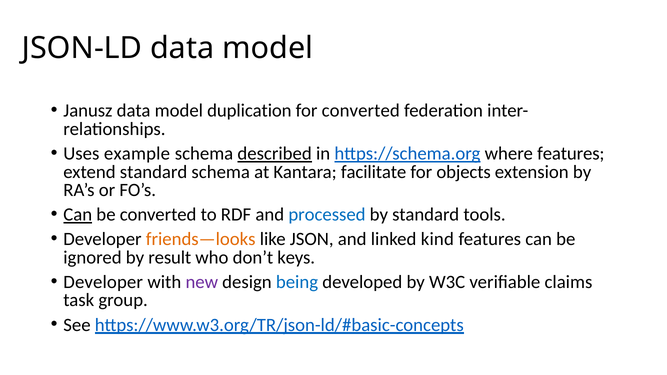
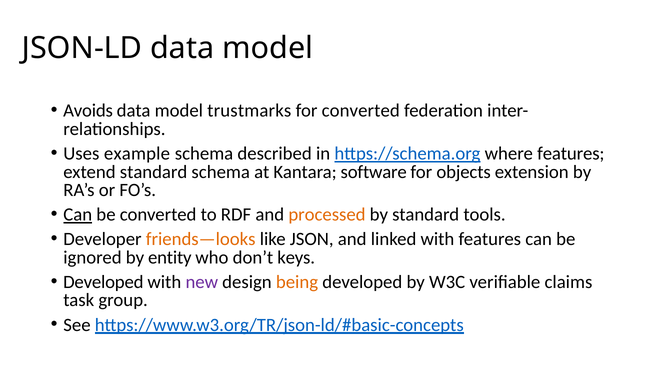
Janusz: Janusz -> Avoids (88, 111)
duplication: duplication -> trustmarks (249, 111)
described underline: present -> none (275, 154)
facilitate: facilitate -> software (374, 172)
processed colour: blue -> orange (327, 215)
linked kind: kind -> with (437, 239)
result: result -> entity (170, 258)
Developer: Developer -> Developed (103, 282)
being colour: blue -> orange (297, 282)
